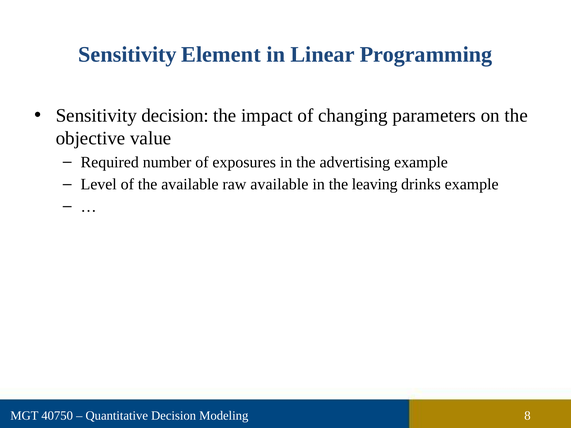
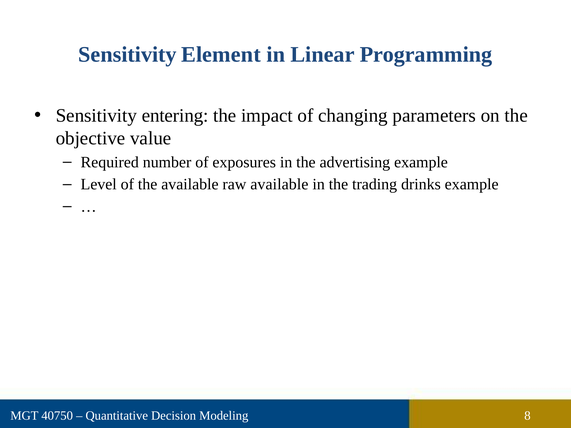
Sensitivity decision: decision -> entering (175, 116)
leaving: leaving -> trading (375, 184)
